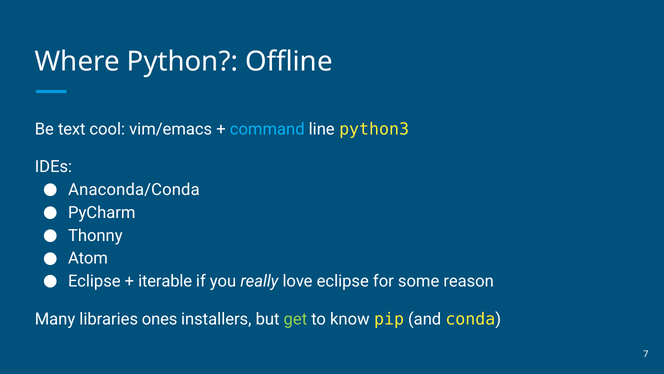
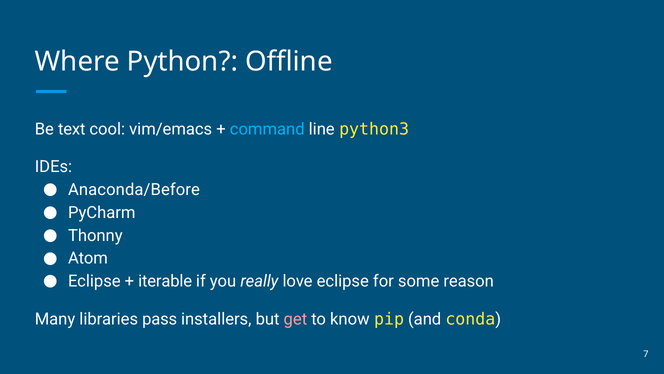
Anaconda/Conda: Anaconda/Conda -> Anaconda/Before (134, 189)
ones: ones -> pass (160, 319)
get colour: light green -> pink (295, 319)
